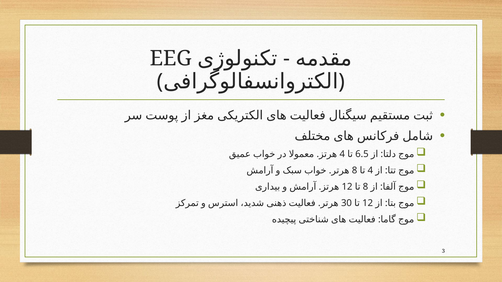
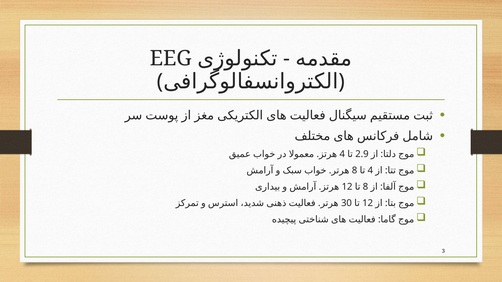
6.5: 6.5 -> 2.9 (362, 154)
